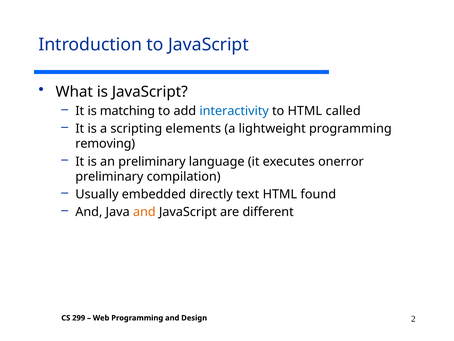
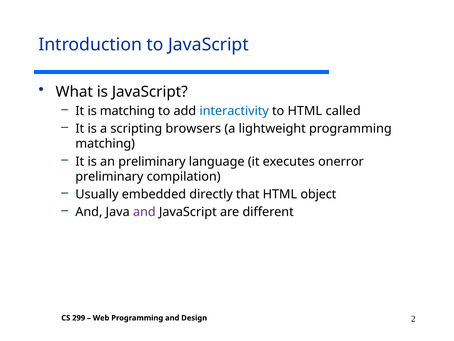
elements: elements -> browsers (193, 128)
removing: removing -> matching (105, 144)
text: text -> that (248, 194)
found: found -> object (318, 194)
and colour: orange -> purple (144, 212)
